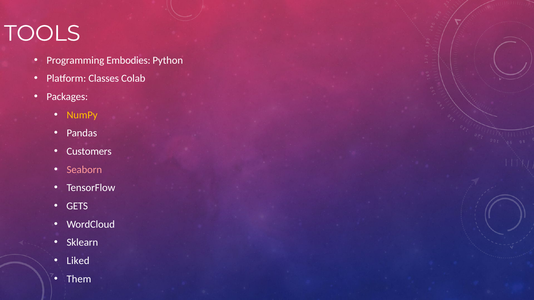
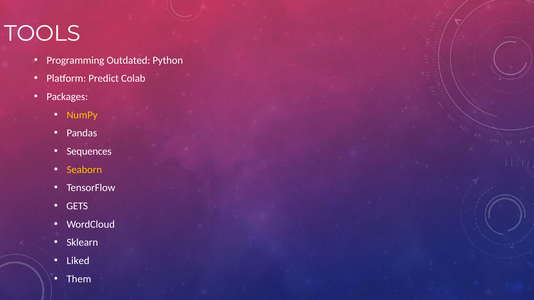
Embodies: Embodies -> Outdated (128, 60)
Classes: Classes -> Predict (104, 79)
Customers: Customers -> Sequences (89, 152)
Seaborn colour: pink -> yellow (84, 170)
